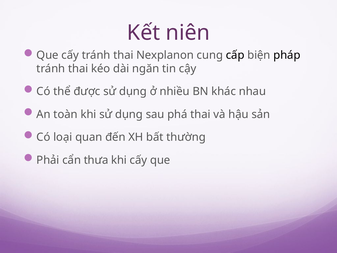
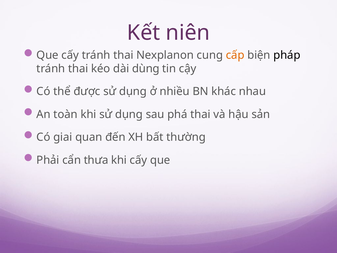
cấp colour: black -> orange (235, 55)
ngăn: ngăn -> dùng (146, 69)
loại: loại -> giai (63, 137)
